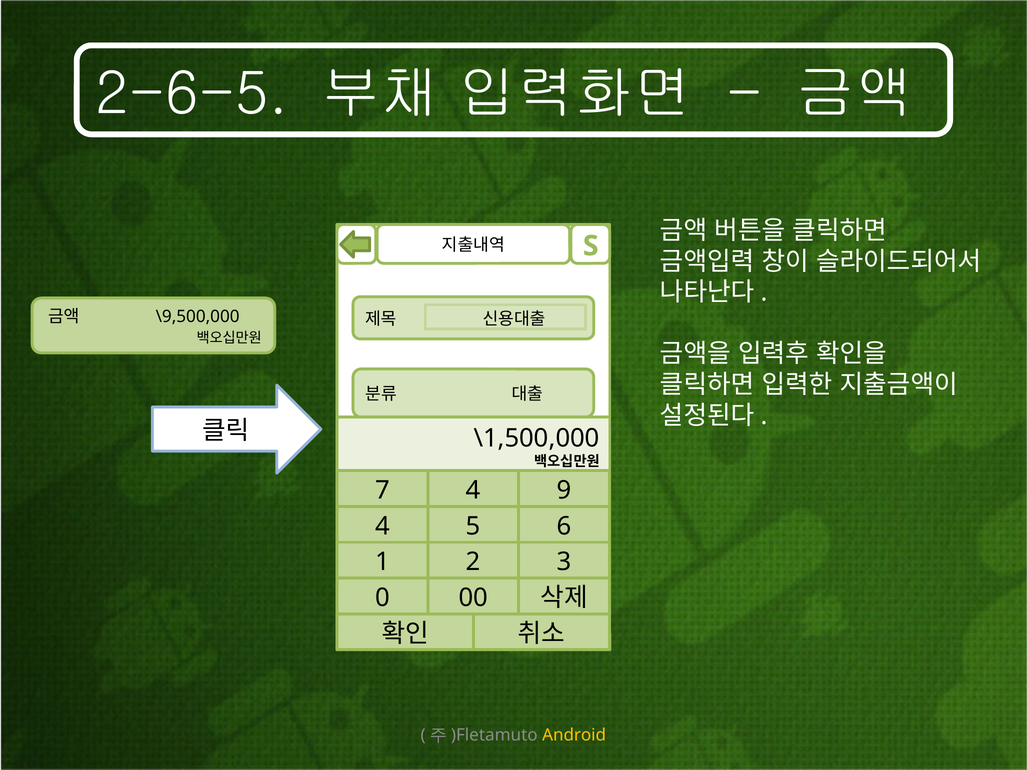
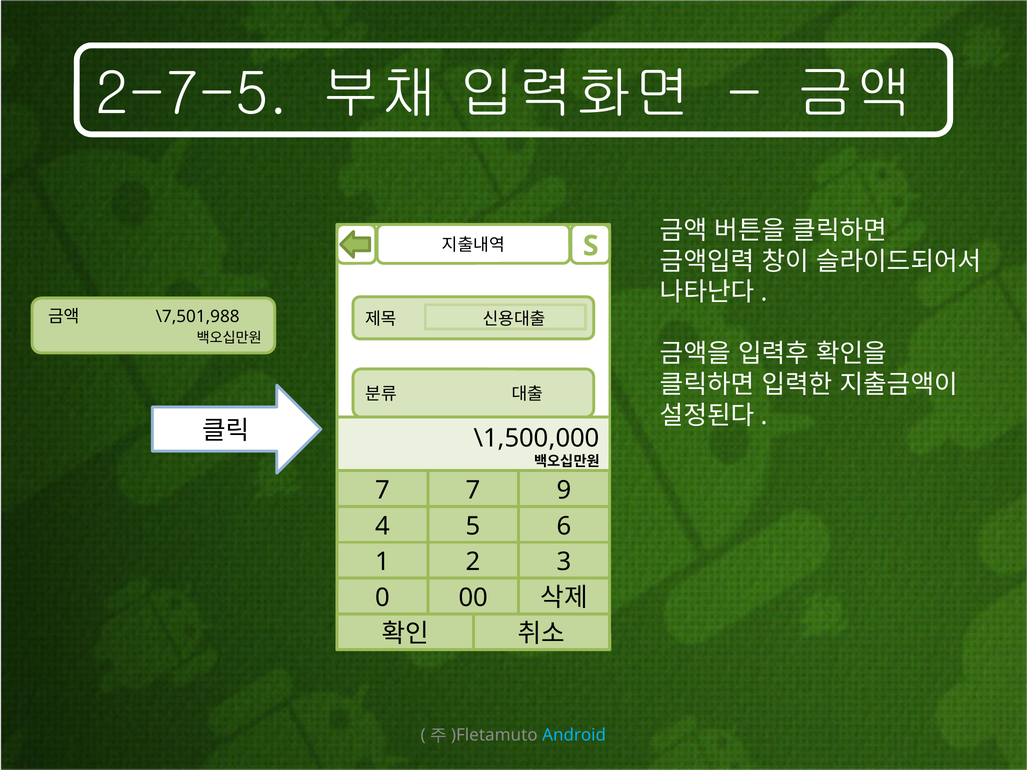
2-6-5: 2-6-5 -> 2-7-5 (192, 94)
\9,500,000: \9,500,000 -> \7,501,988 (198, 316)
7 4: 4 -> 7 (473, 490)
Android colour: yellow -> light blue (574, 736)
